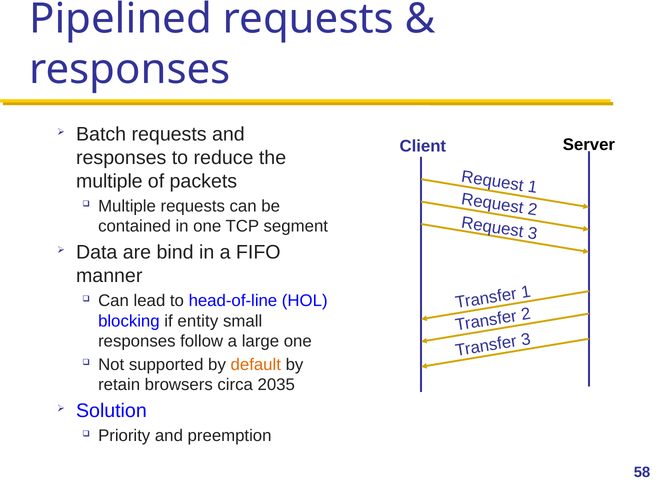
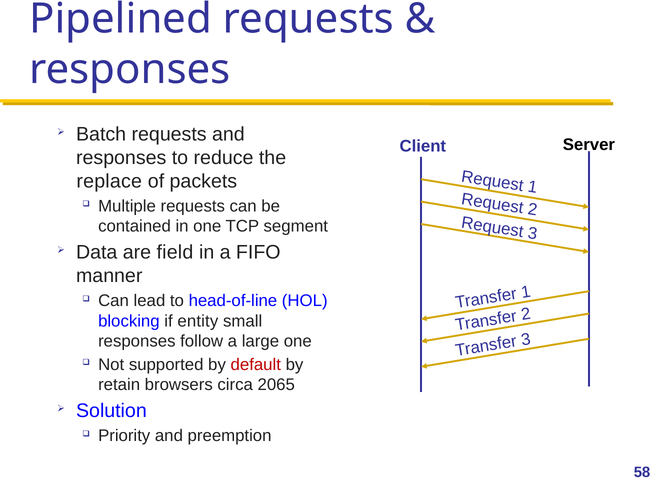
multiple: multiple -> replace (109, 181)
bind: bind -> field (175, 252)
default colour: orange -> red (256, 365)
2035: 2035 -> 2065 (276, 385)
